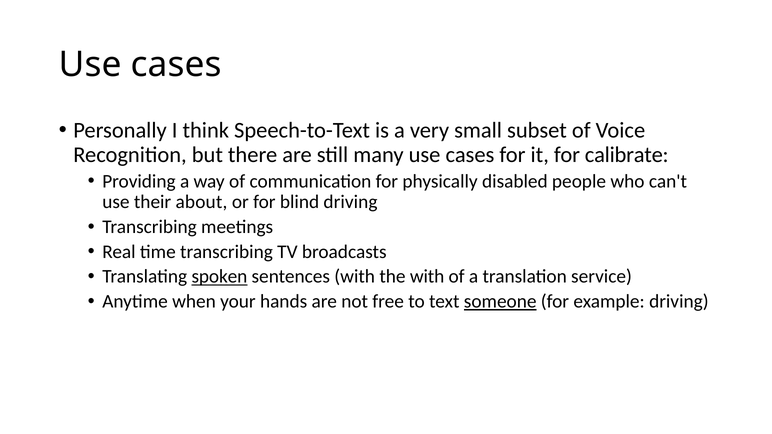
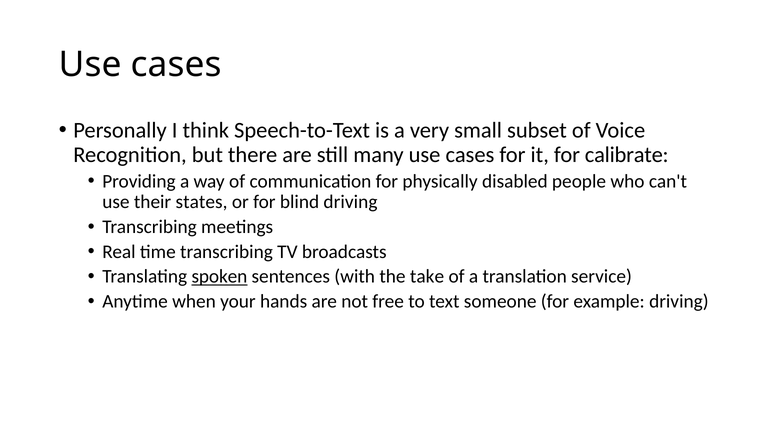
about: about -> states (202, 202)
the with: with -> take (427, 277)
someone underline: present -> none (500, 302)
